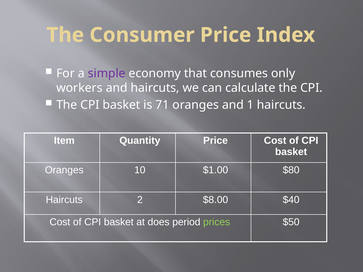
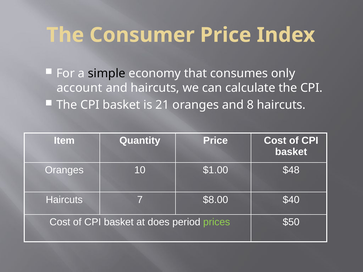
simple colour: purple -> black (107, 73)
workers: workers -> account (79, 88)
71: 71 -> 21 (162, 105)
1: 1 -> 8 (250, 105)
$80: $80 -> $48 (291, 170)
2: 2 -> 7 (140, 200)
